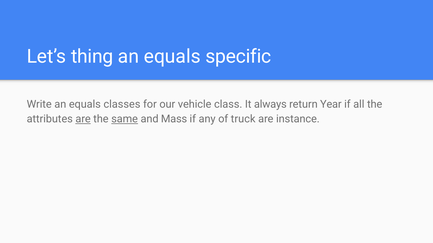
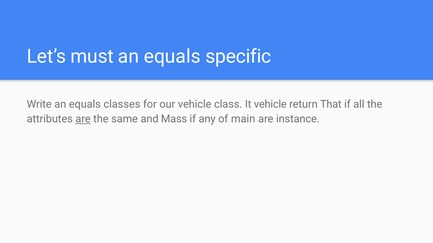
thing: thing -> must (92, 57)
It always: always -> vehicle (270, 104)
Year: Year -> That (331, 104)
same underline: present -> none (125, 119)
truck: truck -> main (243, 119)
